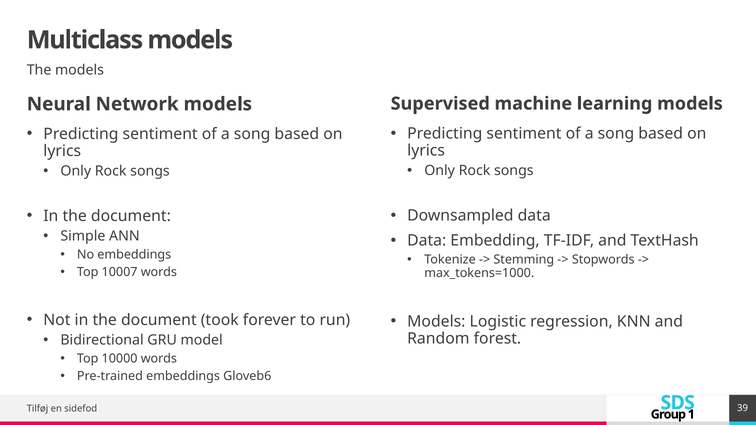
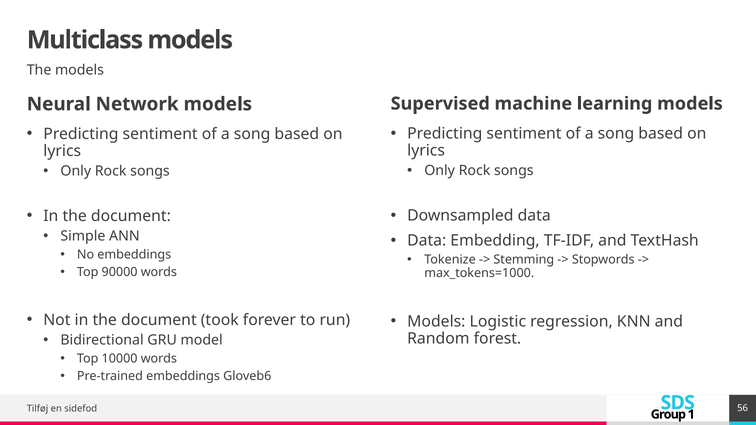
10007: 10007 -> 90000 (120, 272)
39: 39 -> 56 (743, 408)
